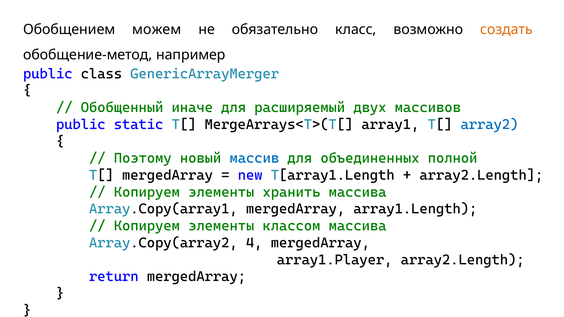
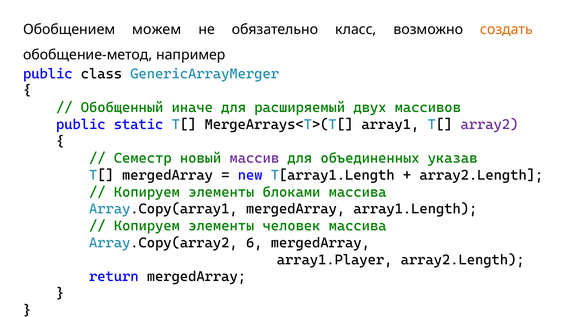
array2 colour: blue -> purple (489, 125)
Поэтому: Поэтому -> Семестр (143, 158)
массив colour: blue -> purple (254, 158)
полной: полной -> указав (453, 158)
хранить: хранить -> блоками (291, 192)
классом: классом -> человек (291, 226)
4: 4 -> 6 (254, 243)
